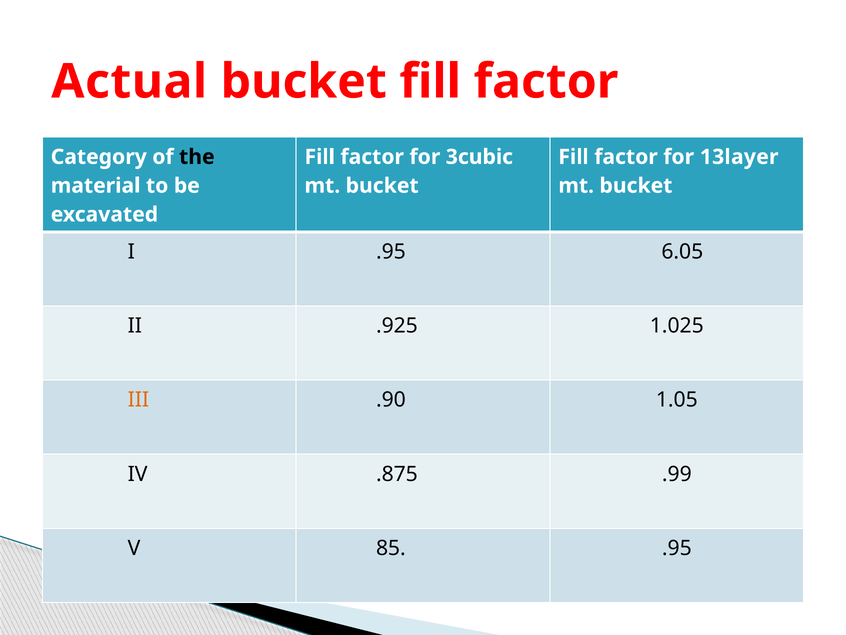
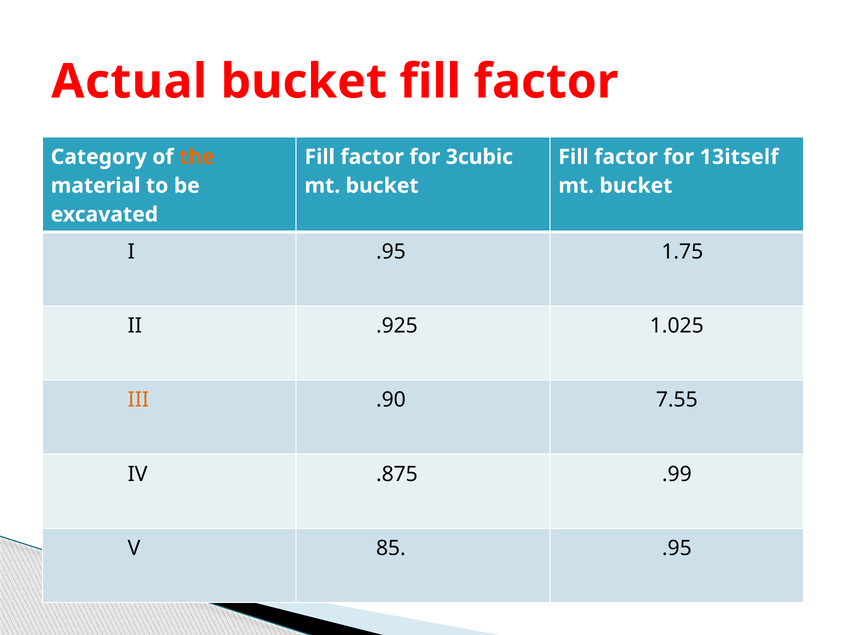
the colour: black -> orange (197, 157)
13layer: 13layer -> 13itself (739, 157)
6.05: 6.05 -> 1.75 (682, 252)
1.05: 1.05 -> 7.55 (677, 400)
